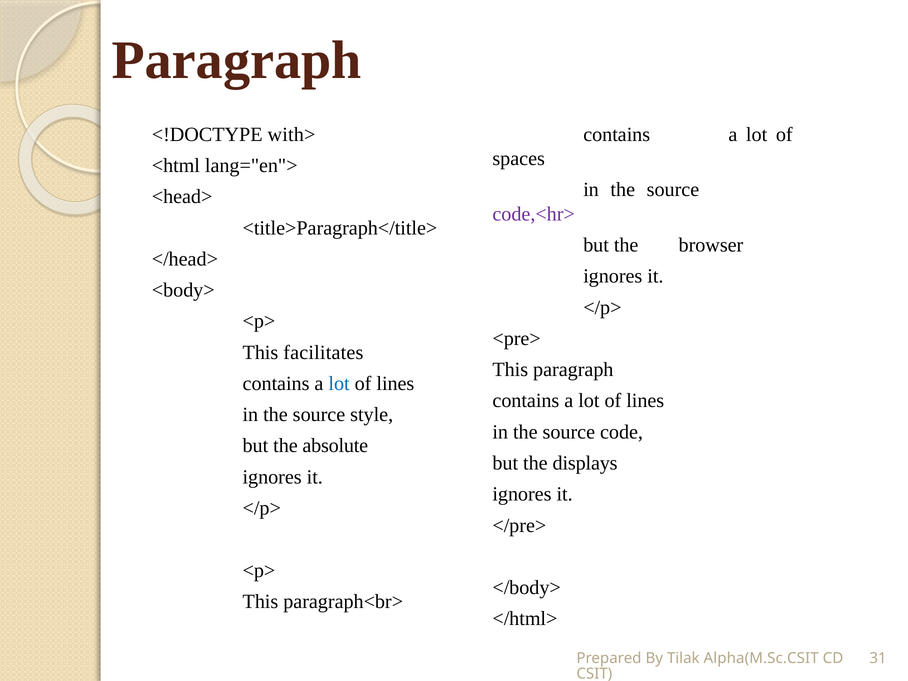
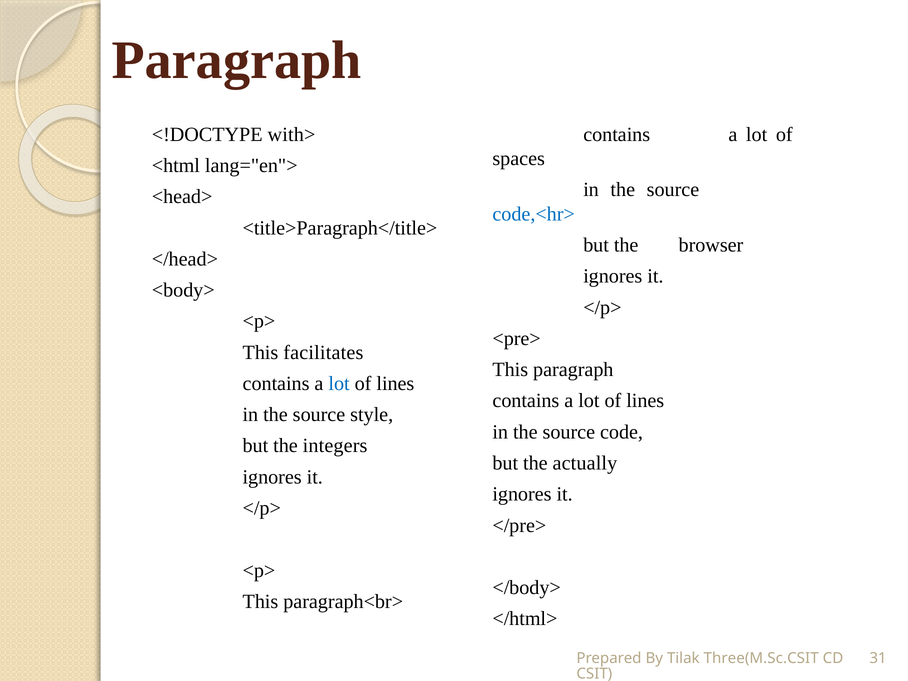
code,<hr> colour: purple -> blue (534, 214)
absolute: absolute -> integers (335, 446)
displays: displays -> actually (585, 463)
Alpha(M.Sc.CSIT: Alpha(M.Sc.CSIT -> Three(M.Sc.CSIT (761, 658)
